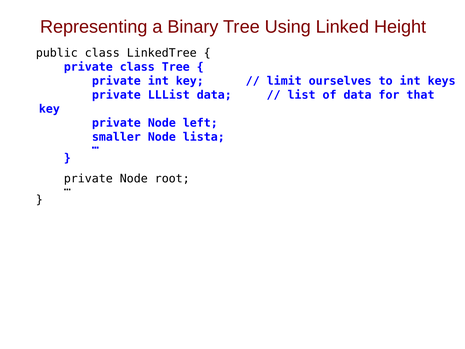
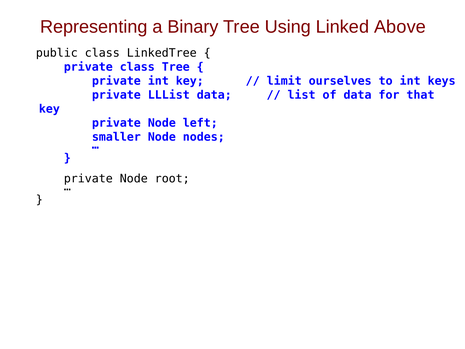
Height: Height -> Above (400, 27)
lista: lista -> nodes (204, 137)
